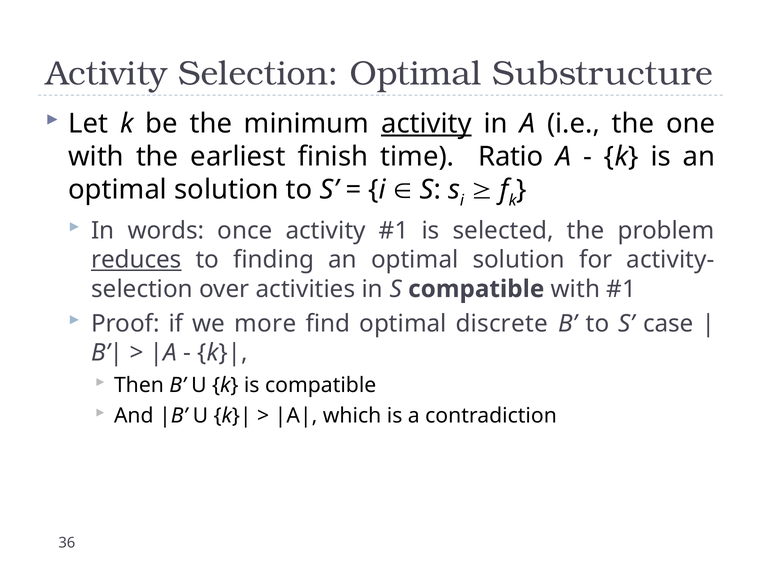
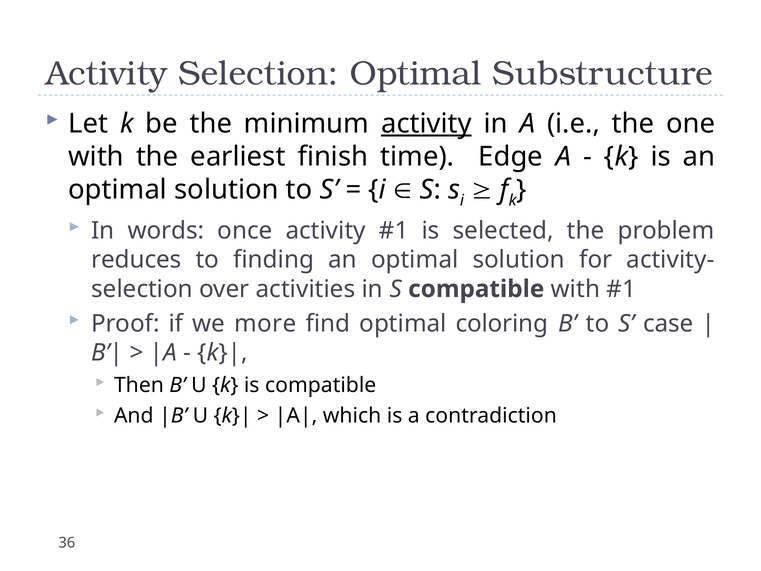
Ratio: Ratio -> Edge (511, 157)
reduces underline: present -> none (136, 260)
discrete: discrete -> coloring (502, 323)
